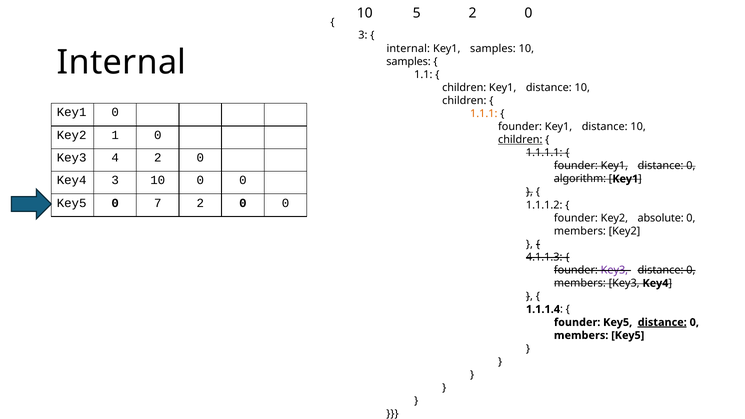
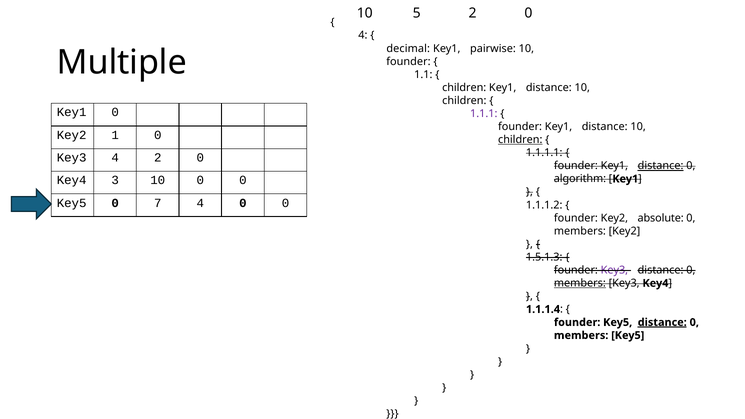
3: 3 -> 4 (363, 35)
internal: internal -> decimal (408, 48)
Key1 samples: samples -> pairwise (493, 48)
Internal: Internal -> Multiple (122, 63)
samples: samples -> founder (408, 61)
1.1.1 colour: orange -> purple (484, 114)
distance underline: none -> present (661, 166)
7 2: 2 -> 4 (200, 203)
4.1.1.3: 4.1.1.3 -> 1.5.1.3 (544, 257)
members underline: none -> present (580, 283)
